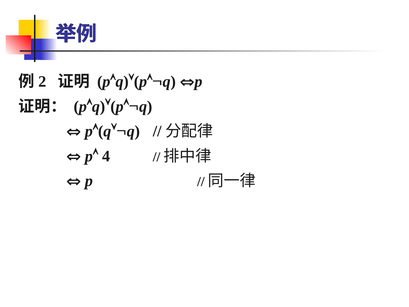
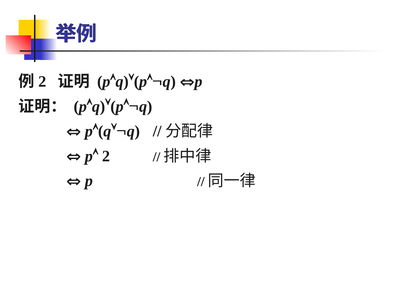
4: 4 -> 2 (106, 156)
